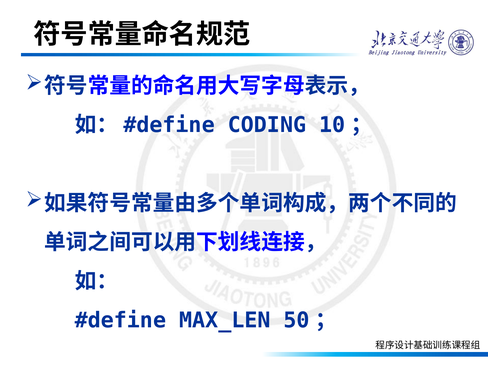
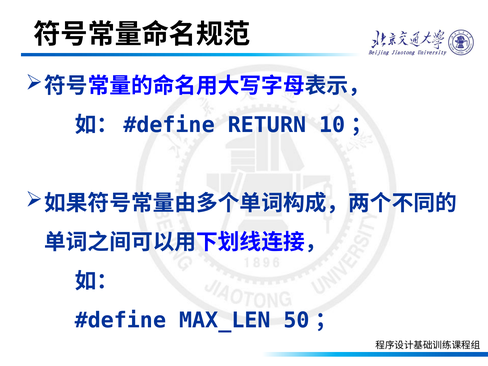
CODING: CODING -> RETURN (267, 125)
